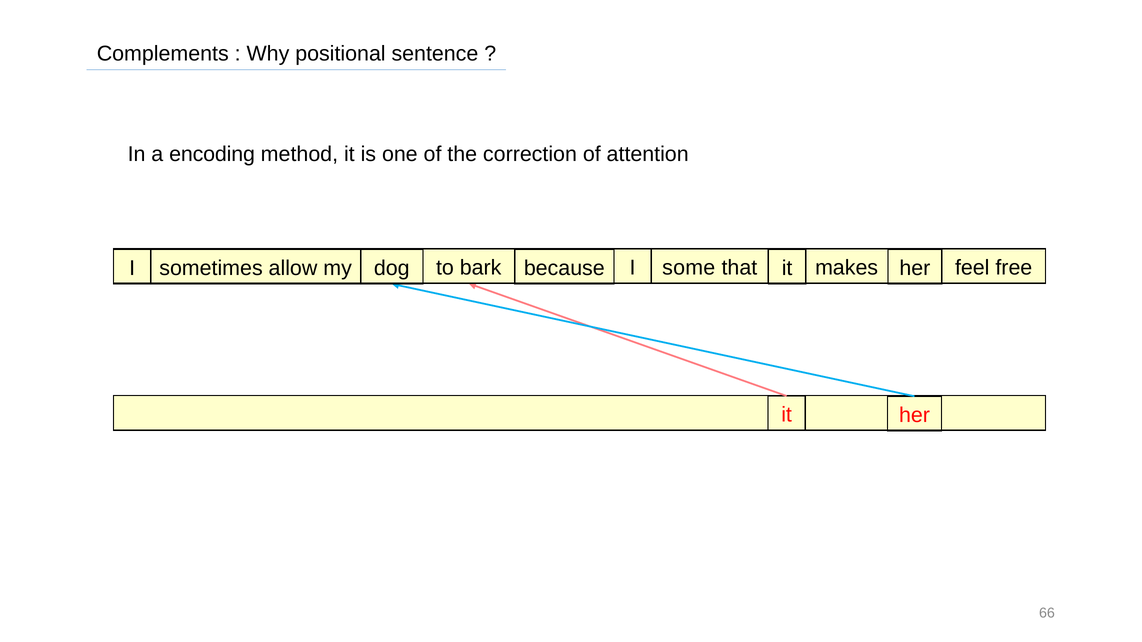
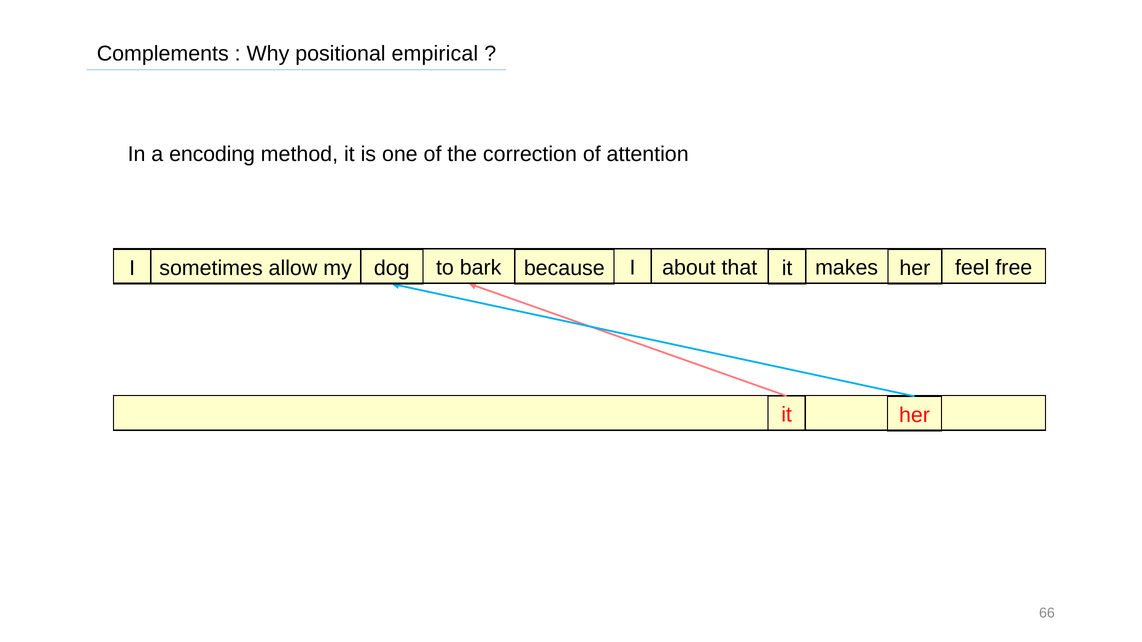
sentence: sentence -> empirical (435, 54)
some: some -> about (689, 268)
